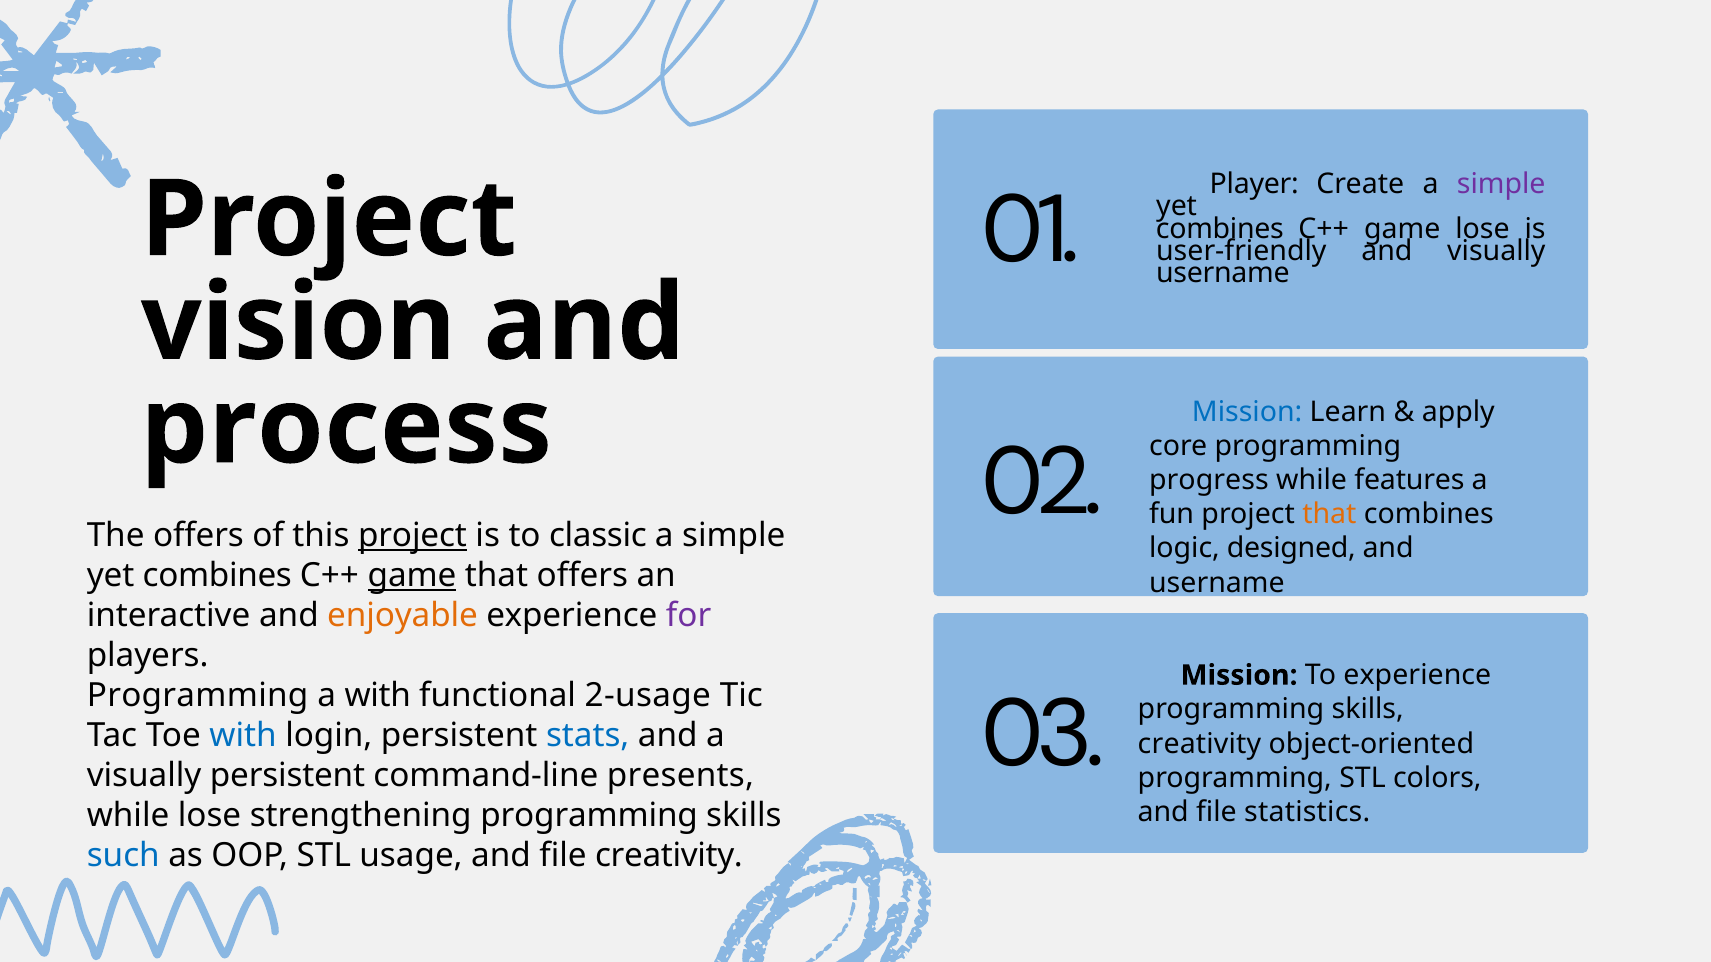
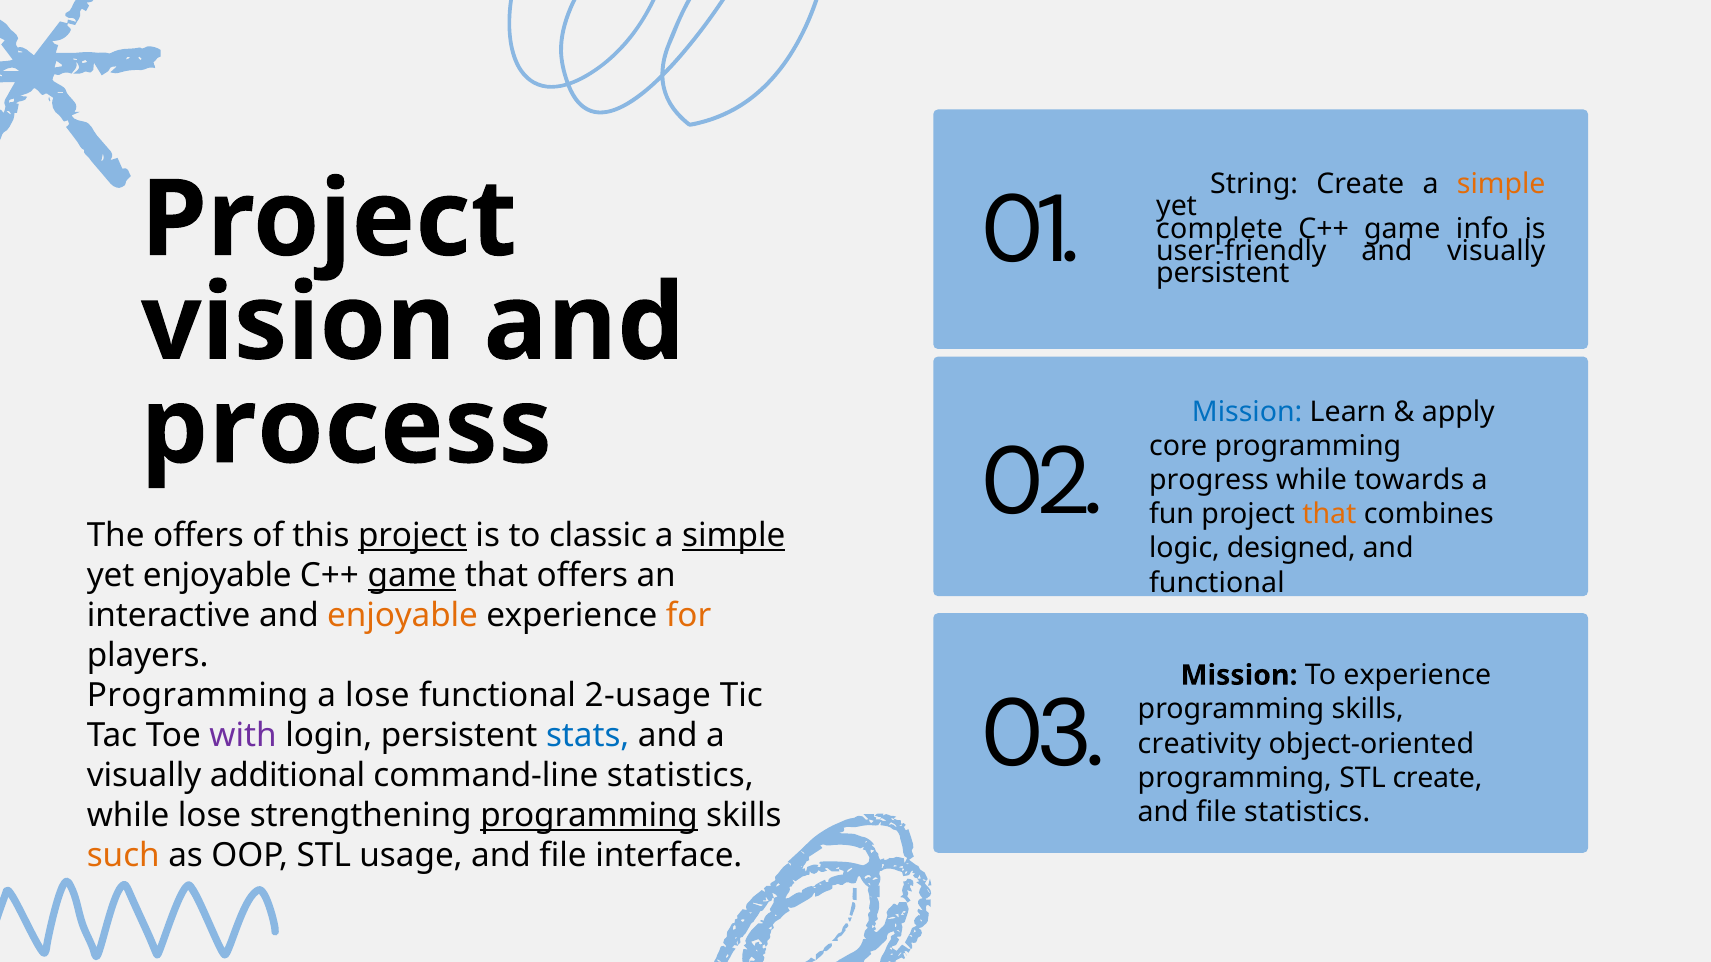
Player: Player -> String (1254, 184)
simple colour: purple -> orange (1501, 184)
combines: combines -> complete (1220, 229)
game lose: lose -> info (1482, 229)
username: username -> persistent (1223, 274)
features: features -> towards (1409, 480)
simple underline: none -> present (734, 536)
combines: combines -> enjoyable (217, 576)
username: username -> functional (1217, 583)
for colour: purple -> orange (689, 616)
a with: with -> lose (377, 696)
with colour: blue -> purple (243, 736)
visually persistent: persistent -> additional (288, 776)
command-line presents: presents -> statistics (680, 776)
STL colors: colors -> create (1437, 778)
programming underline: none -> present (589, 816)
such colour: blue -> orange (123, 856)
file creativity: creativity -> interface (669, 856)
